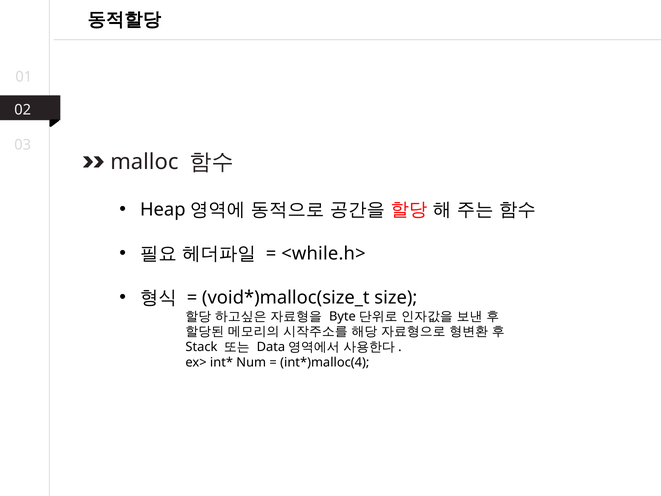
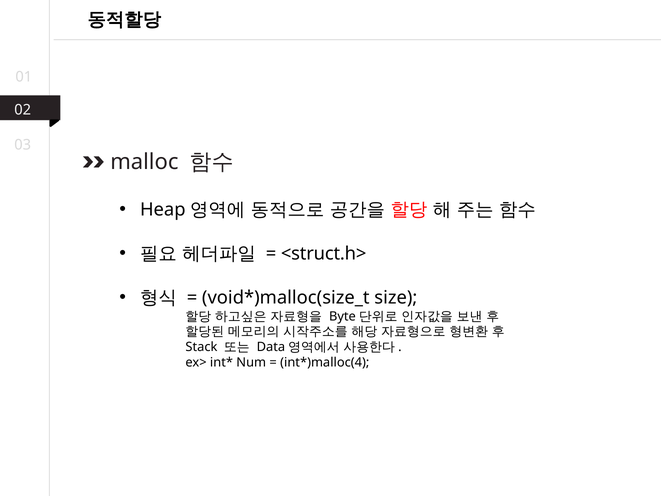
<while.h>: <while.h> -> <struct.h> (324, 254)
